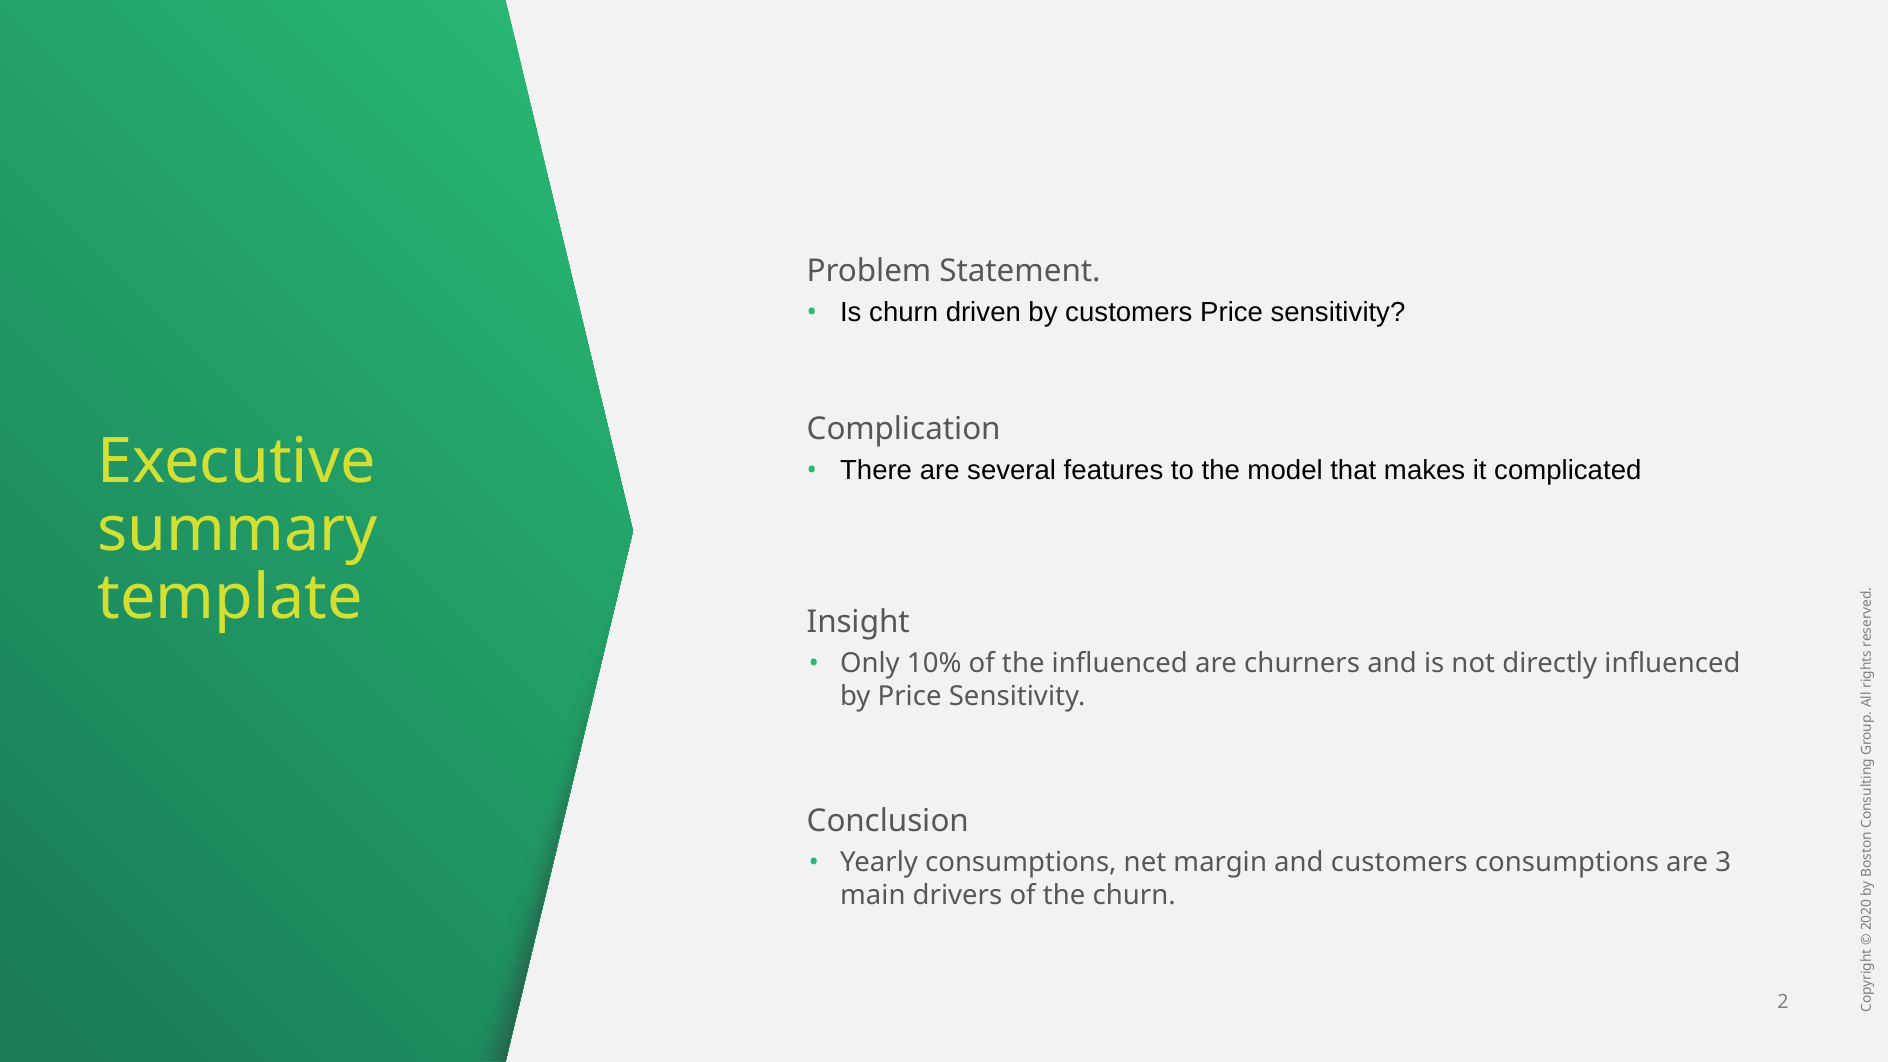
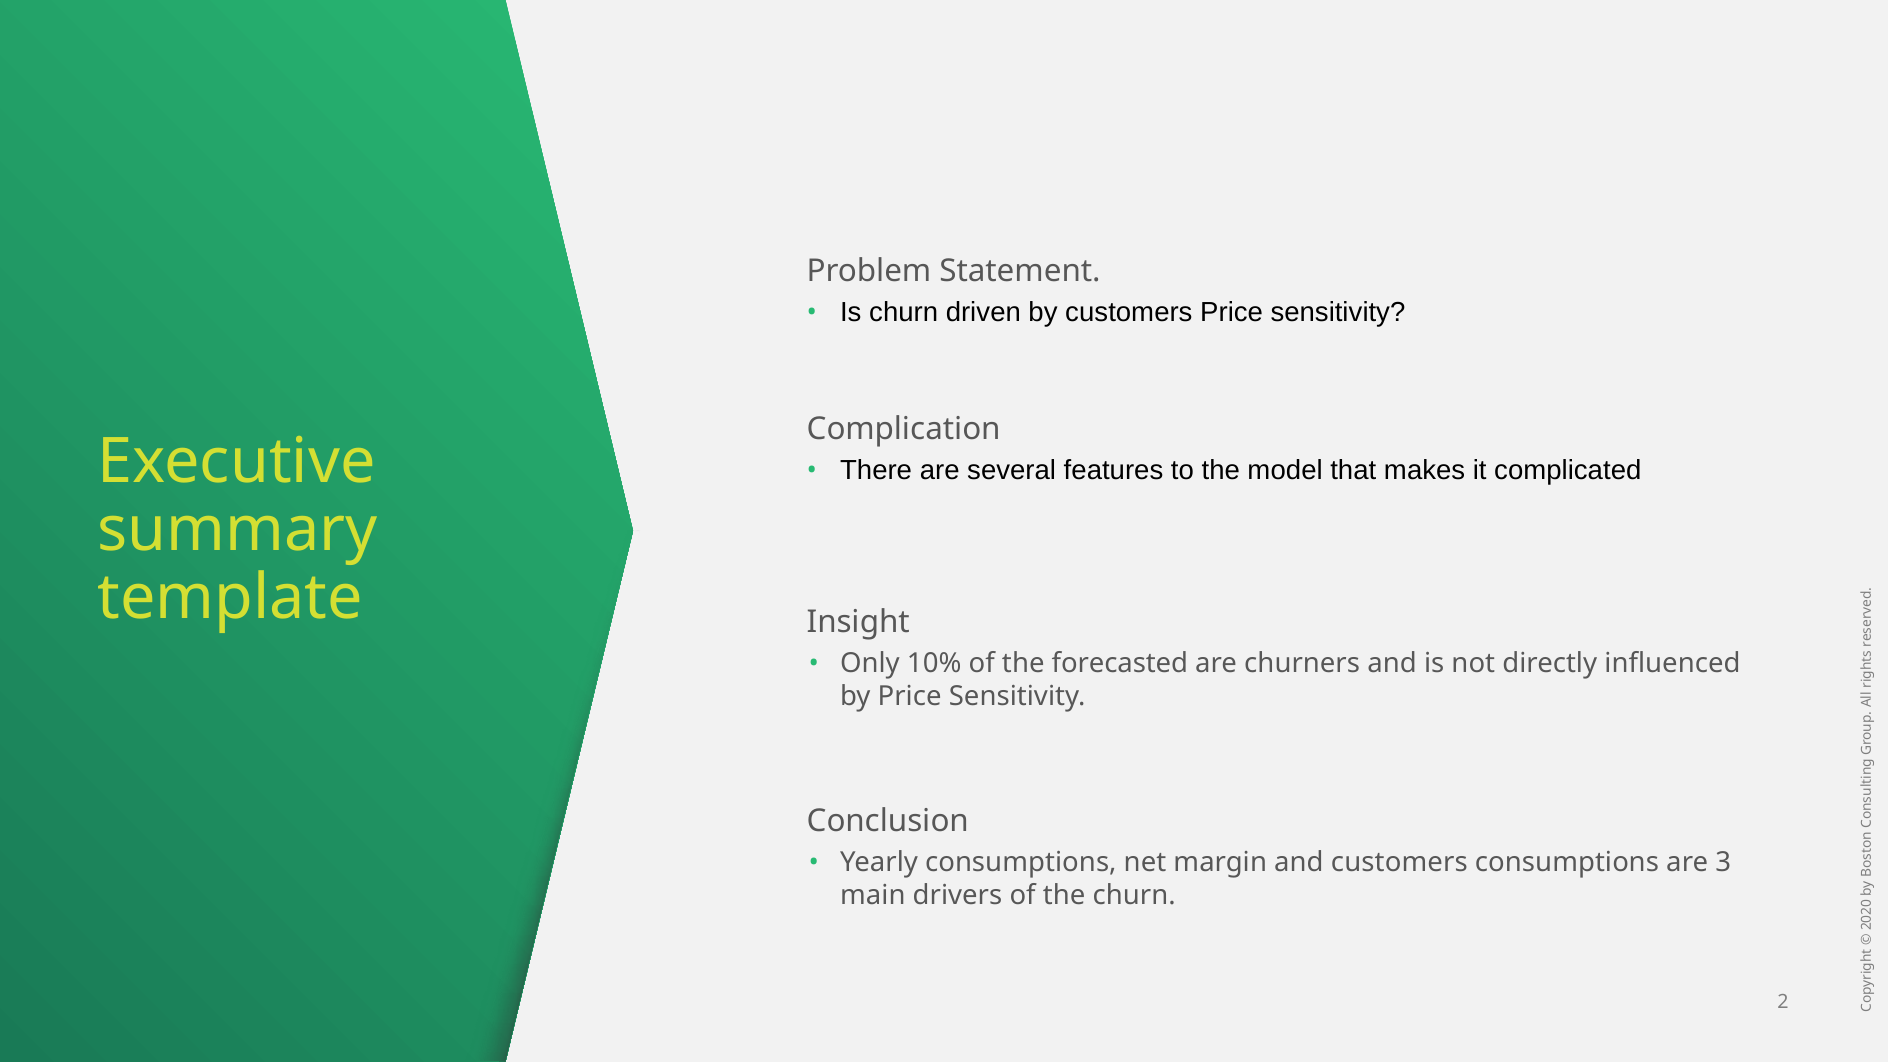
the influenced: influenced -> forecasted (1120, 663)
